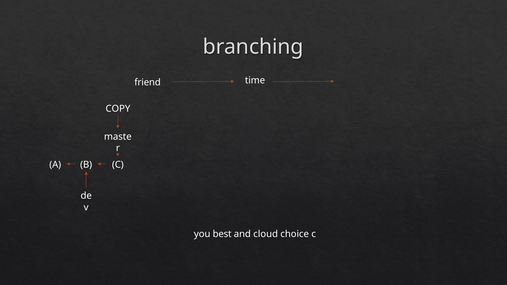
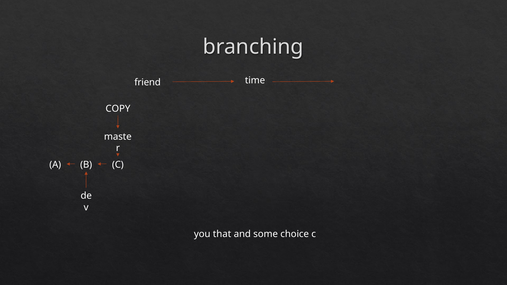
best: best -> that (222, 234)
cloud: cloud -> some (266, 234)
